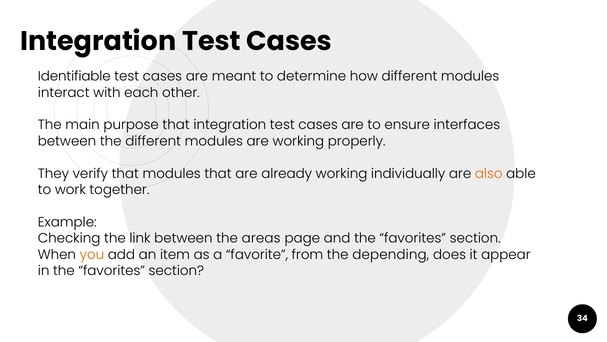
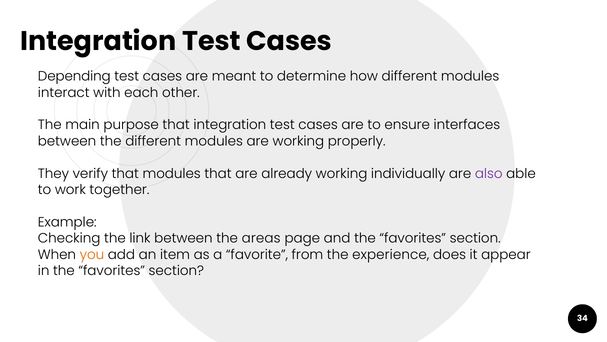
Identifiable: Identifiable -> Depending (74, 76)
also colour: orange -> purple (489, 173)
depending: depending -> experience (391, 254)
